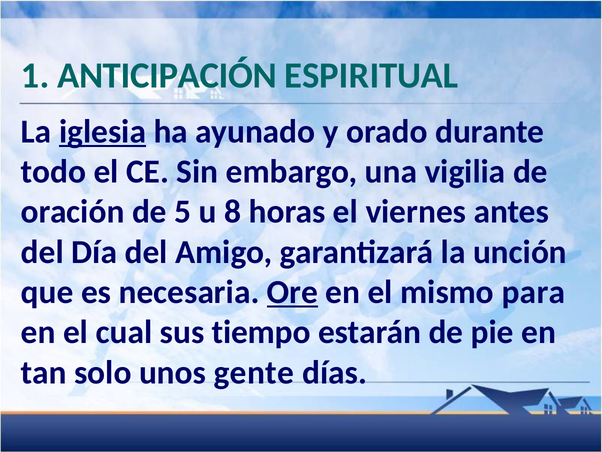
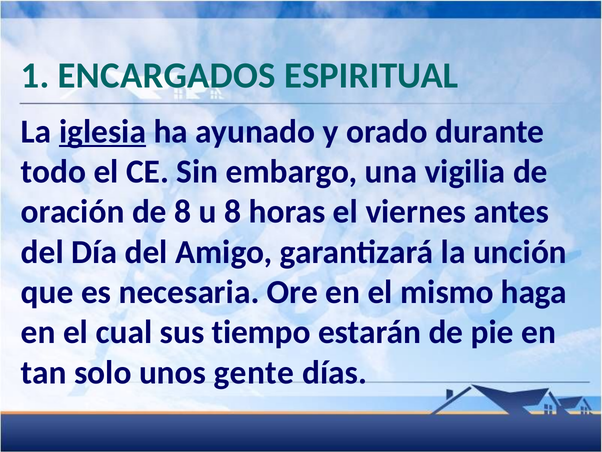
ANTICIPACIÓN: ANTICIPACIÓN -> ENCARGADOS (167, 75)
de 5: 5 -> 8 (183, 212)
Ore underline: present -> none (292, 292)
para: para -> haga (534, 292)
